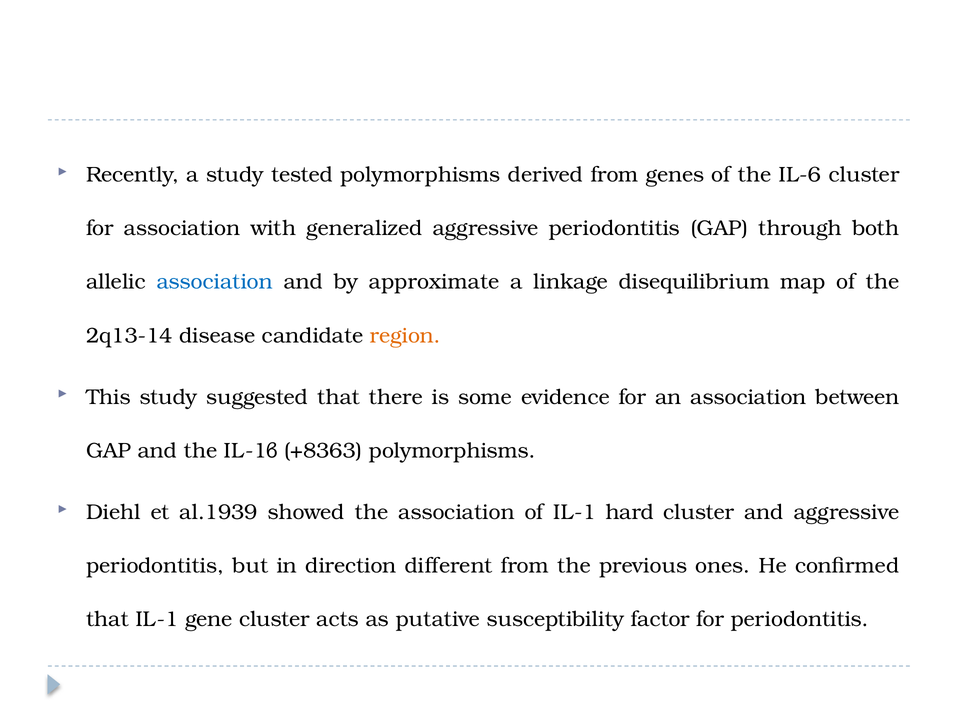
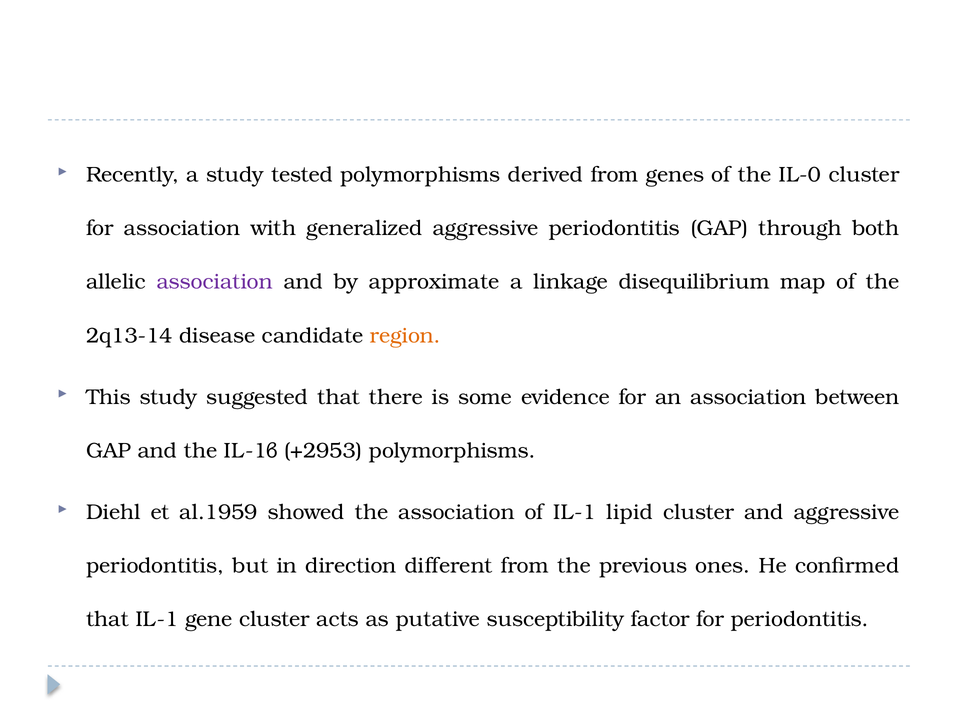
IL-6: IL-6 -> IL-0 (800, 175)
association colour: blue -> purple (215, 282)
+8363: +8363 -> +2953 (323, 450)
al.1939: al.1939 -> al.1959 (219, 512)
hard: hard -> lipid (630, 512)
